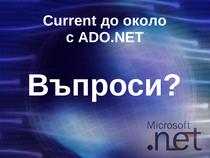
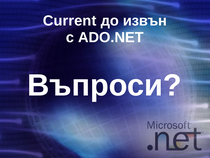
около: около -> извън (145, 21)
